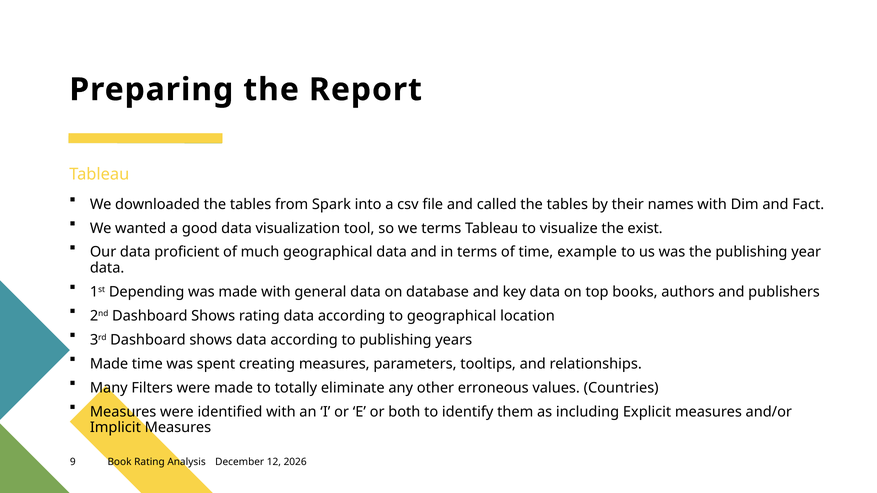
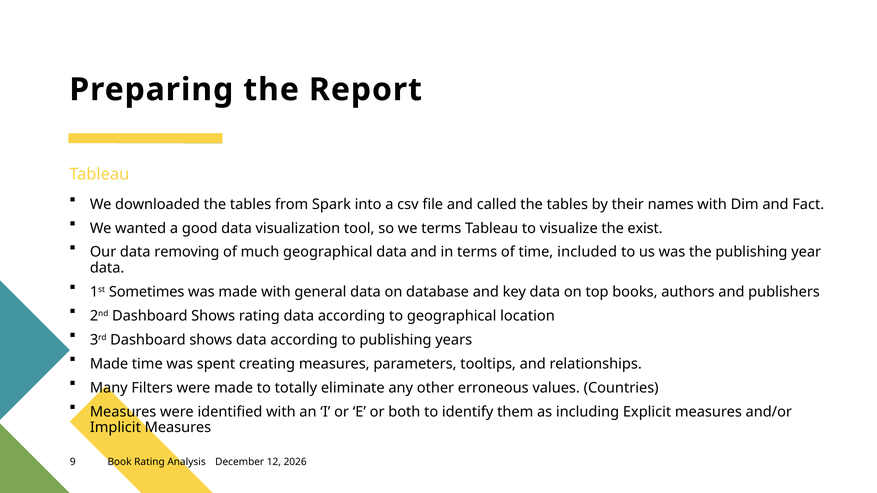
proficient: proficient -> removing (187, 252)
example: example -> included (587, 252)
Depending: Depending -> Sometimes (147, 292)
